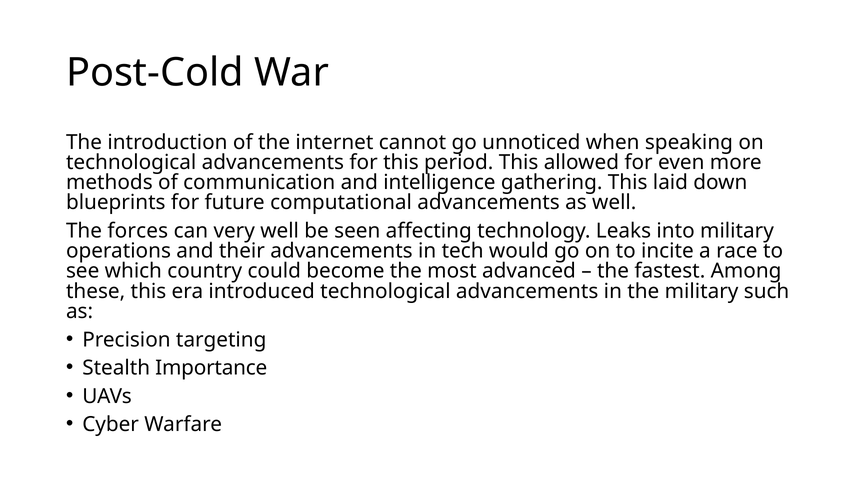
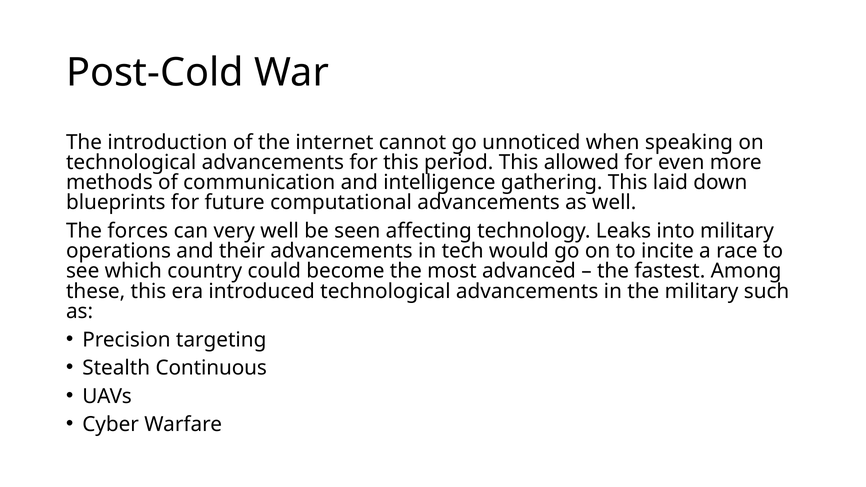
Importance: Importance -> Continuous (211, 368)
